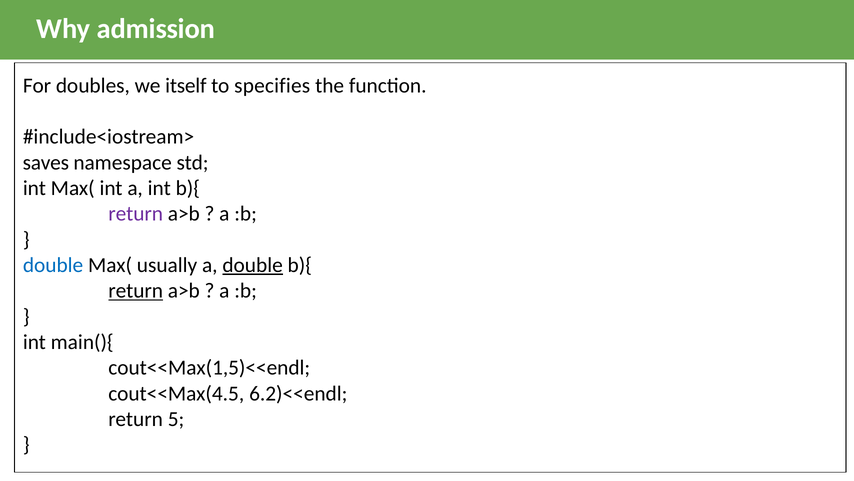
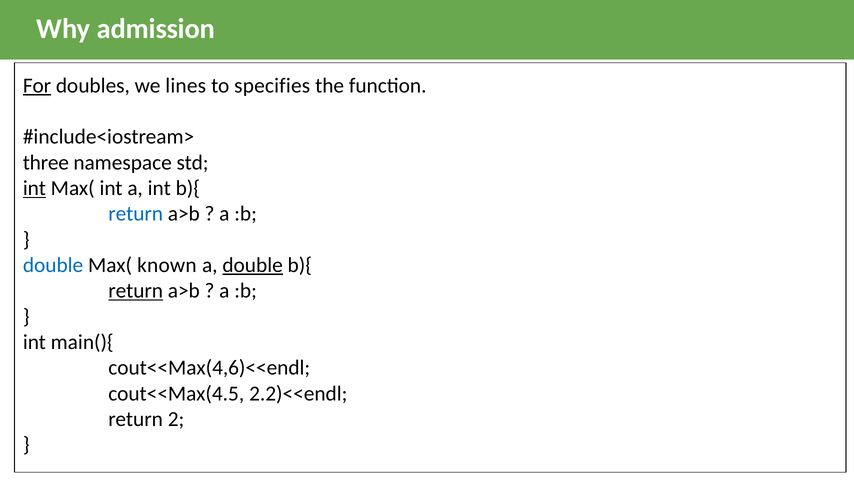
For underline: none -> present (37, 86)
itself: itself -> lines (186, 86)
saves: saves -> three (46, 162)
int underline: none -> present (34, 188)
return colour: purple -> blue (136, 214)
usually: usually -> known (167, 265)
cout<<Max(1,5)<<endl: cout<<Max(1,5)<<endl -> cout<<Max(4,6)<<endl (209, 367)
6.2)<<endl: 6.2)<<endl -> 2.2)<<endl (298, 393)
5: 5 -> 2 (176, 419)
